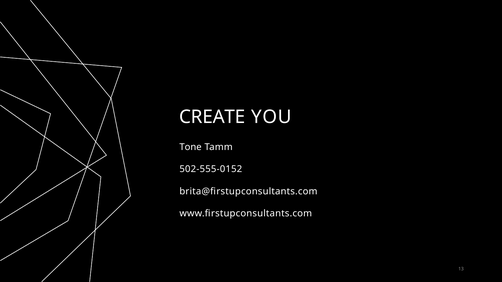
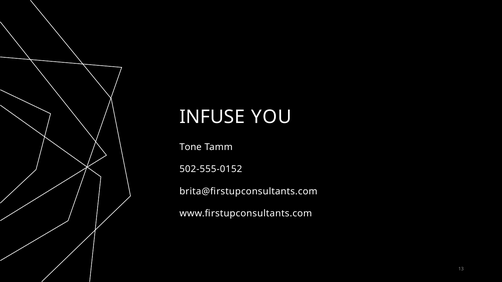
CREATE: CREATE -> INFUSE (212, 117)
